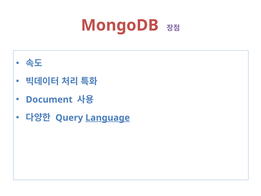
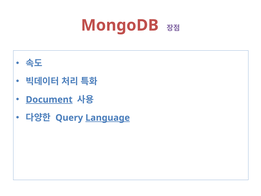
Document underline: none -> present (49, 99)
